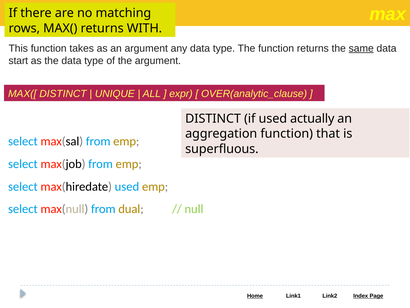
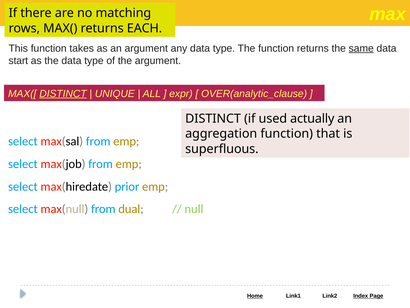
WITH: WITH -> EACH (145, 28)
DISTINCT underline: none -> present (63, 94)
max(hiredate used: used -> prior (127, 186)
